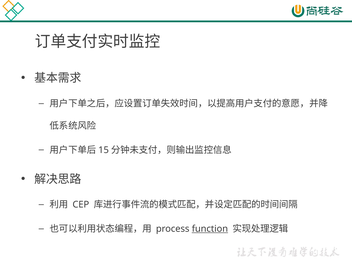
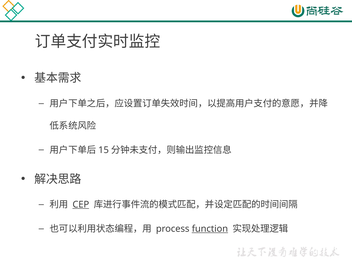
CEP underline: none -> present (81, 205)
